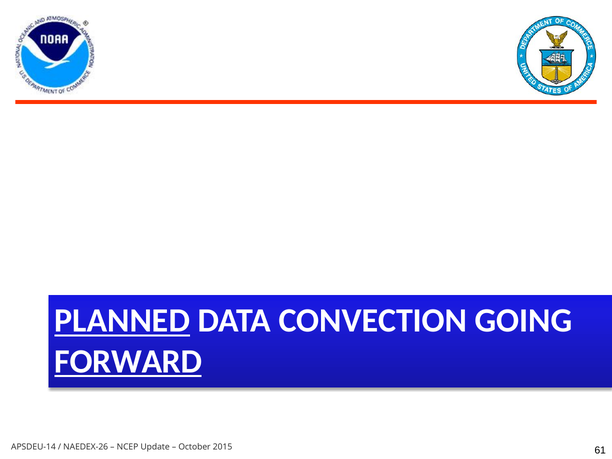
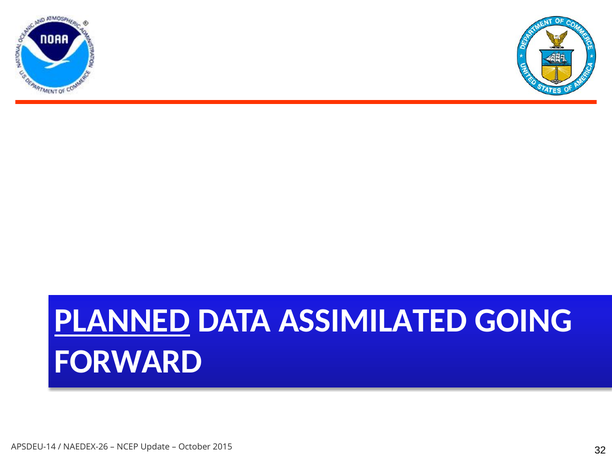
CONVECTION: CONVECTION -> ASSIMILATED (373, 321)
FORWARD underline: present -> none (128, 362)
61: 61 -> 32 (600, 451)
